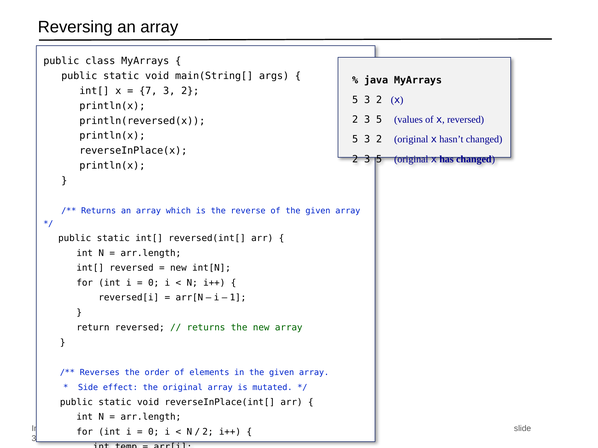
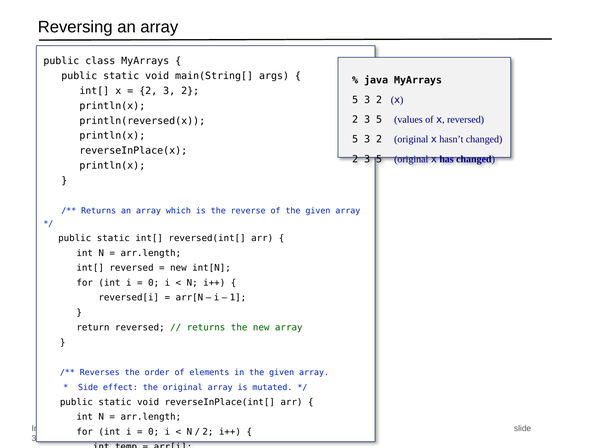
7: 7 -> 2 (148, 91)
